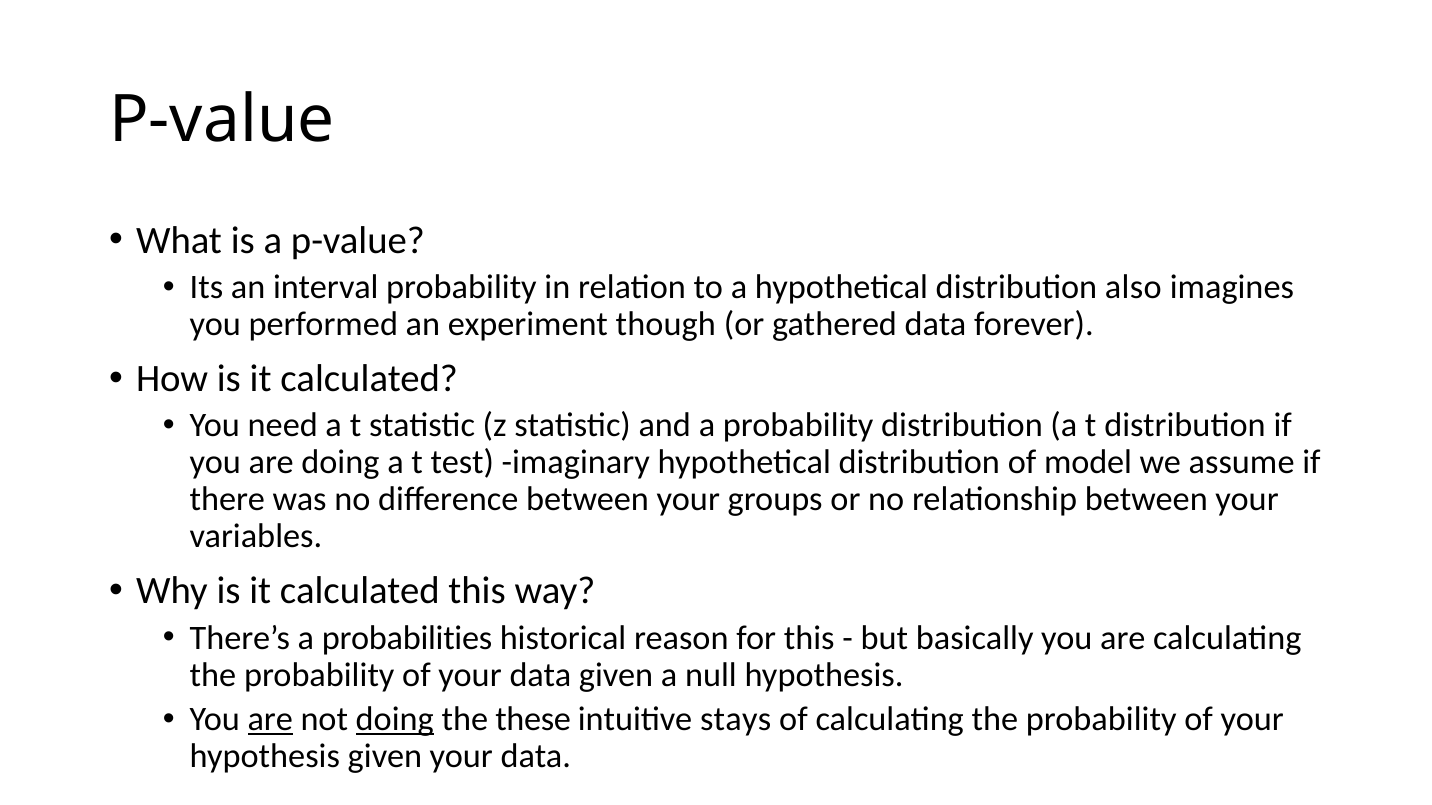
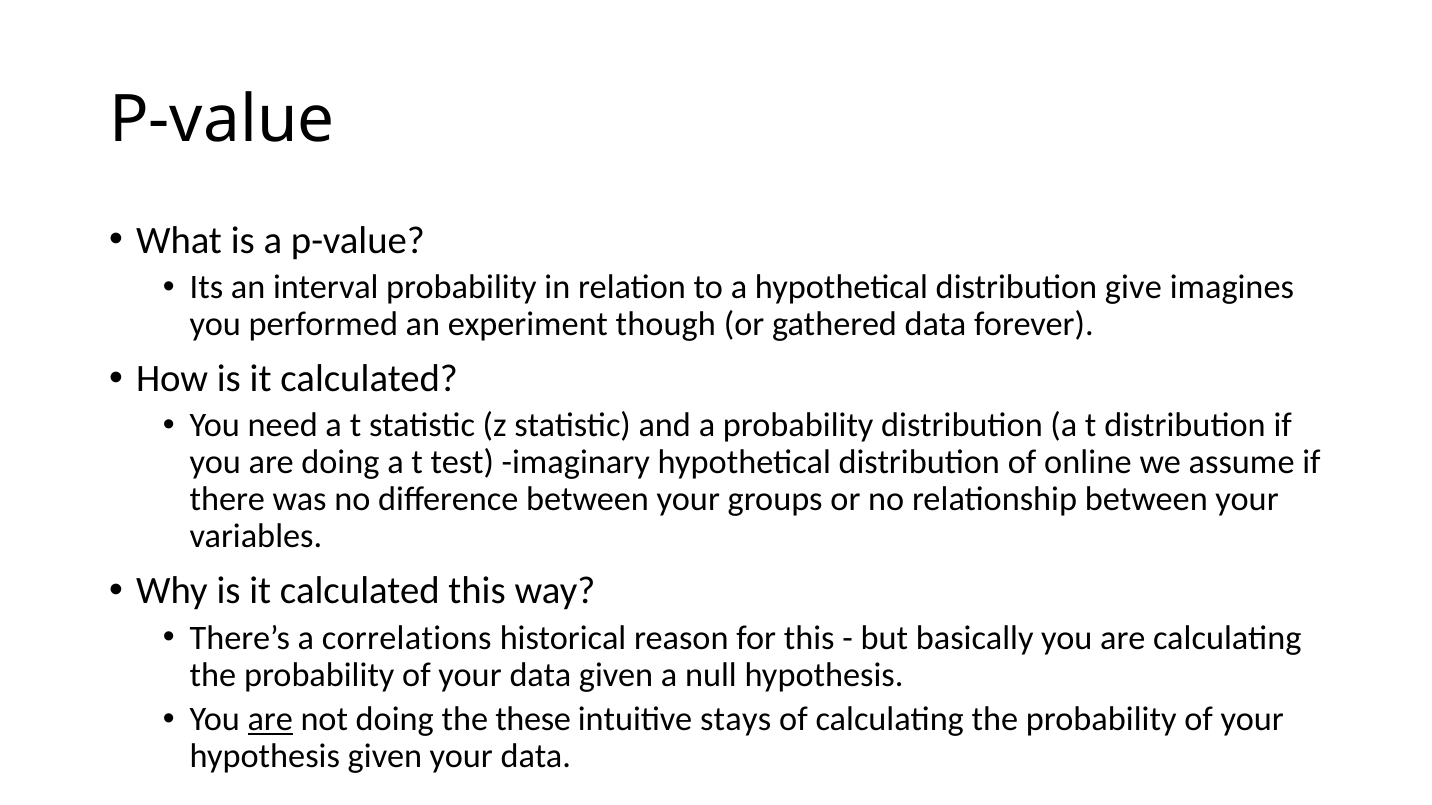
also: also -> give (1133, 287)
model: model -> online (1088, 463)
probabilities: probabilities -> correlations (407, 638)
doing underline: present -> none (395, 720)
